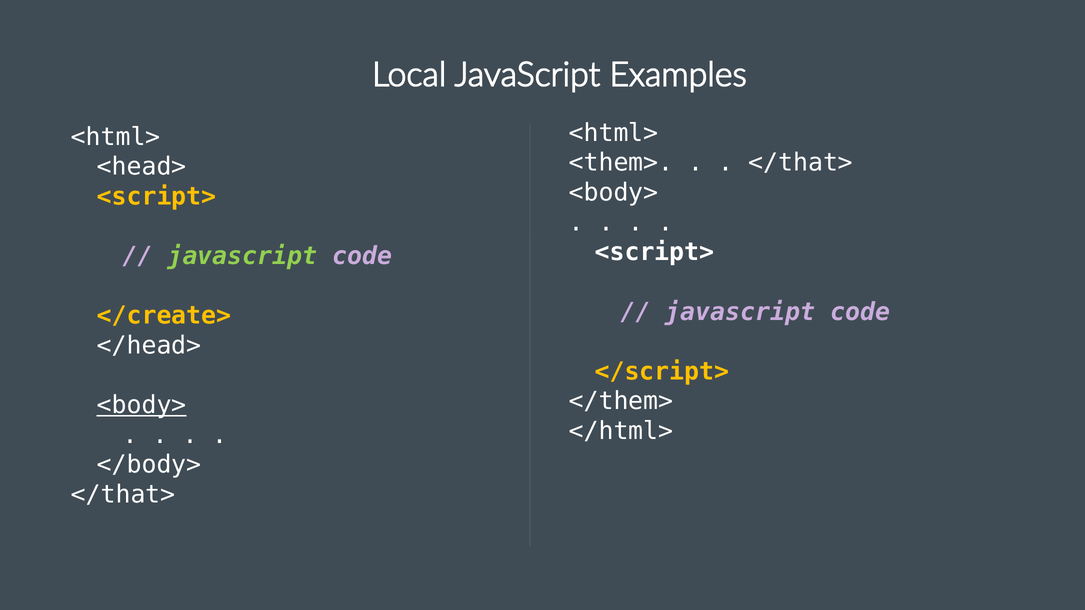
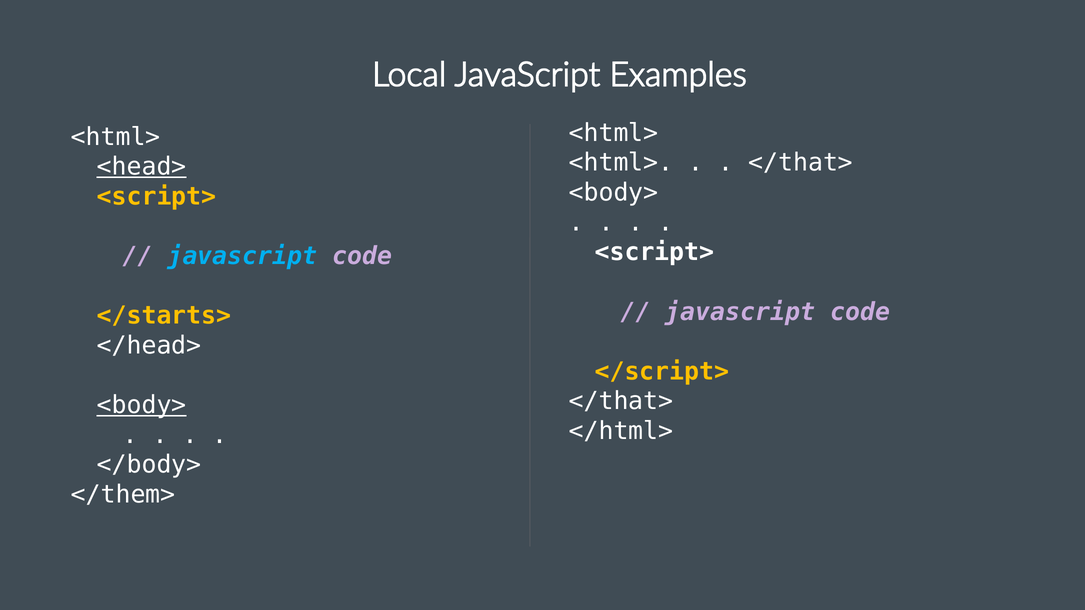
<them>: <them> -> <html> (621, 163)
<head> underline: none -> present (142, 167)
javascript colour: light green -> light blue (242, 256)
</create>: </create> -> </starts> (164, 316)
</them>: </them> -> </that> (621, 401)
</that>: </that> -> </them> (123, 495)
